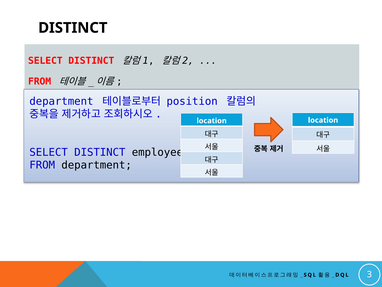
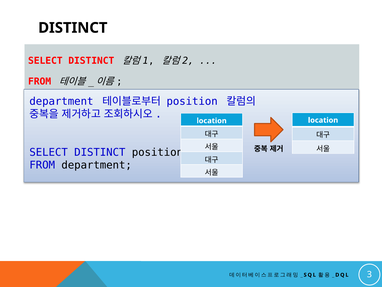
DISTINCT employee: employee -> position (157, 152)
